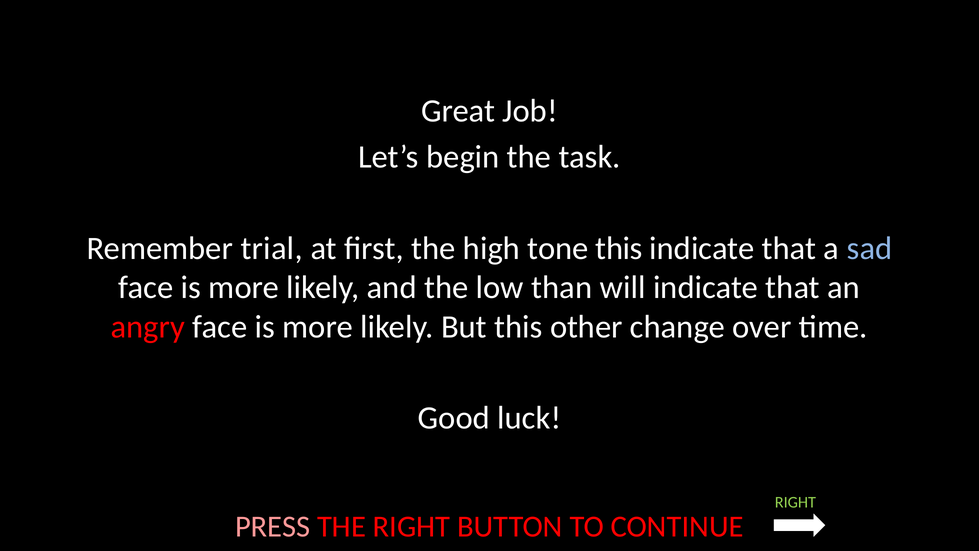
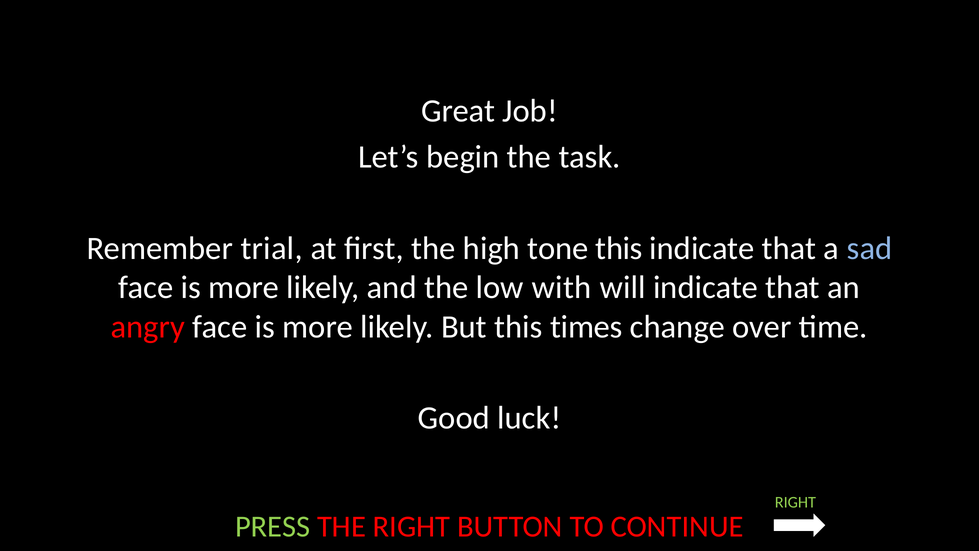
than: than -> with (562, 287)
other: other -> times (586, 327)
PRESS colour: pink -> light green (273, 526)
